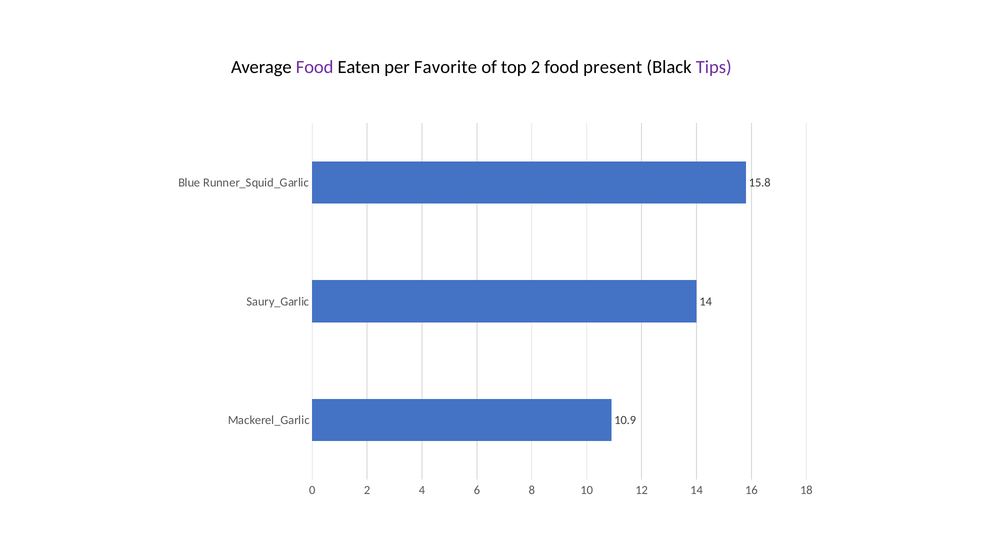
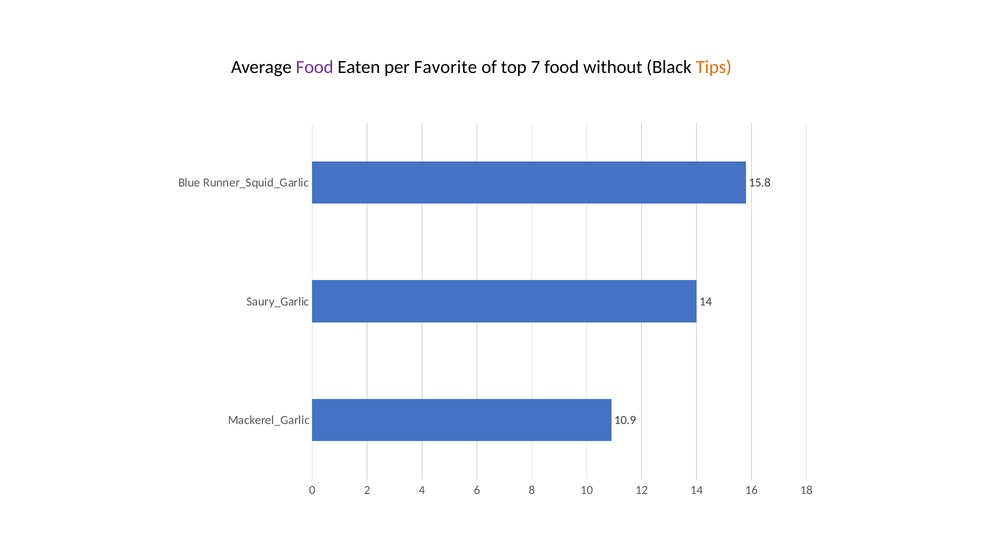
top 2: 2 -> 7 (535, 67)
present: present -> without (613, 67)
Tips colour: purple -> orange (714, 67)
